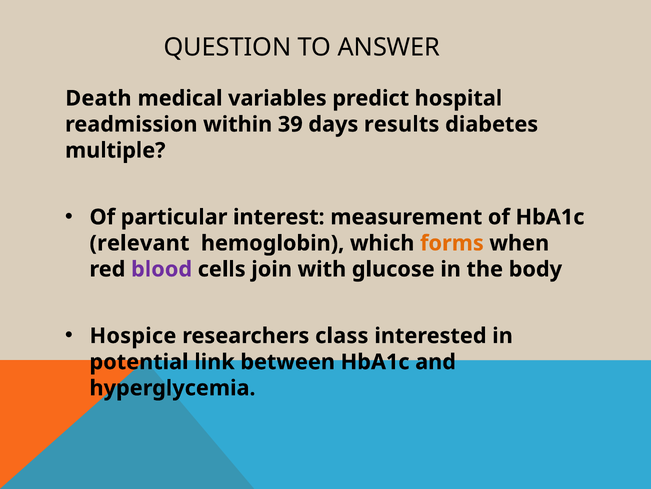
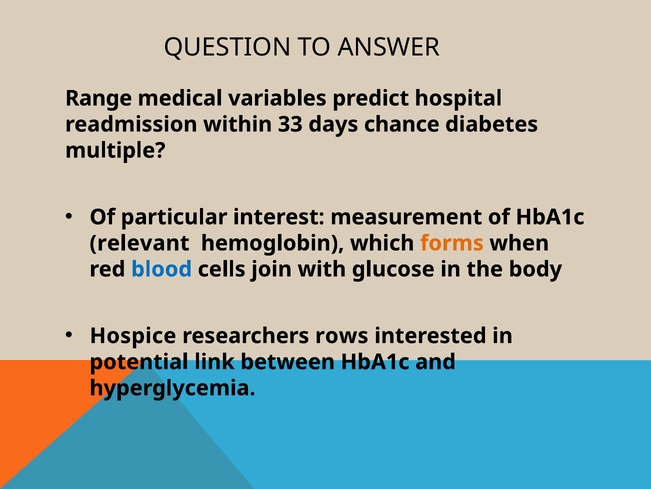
Death: Death -> Range (99, 98)
39: 39 -> 33 (290, 124)
results: results -> chance (402, 124)
blood colour: purple -> blue (162, 269)
class: class -> rows (342, 335)
